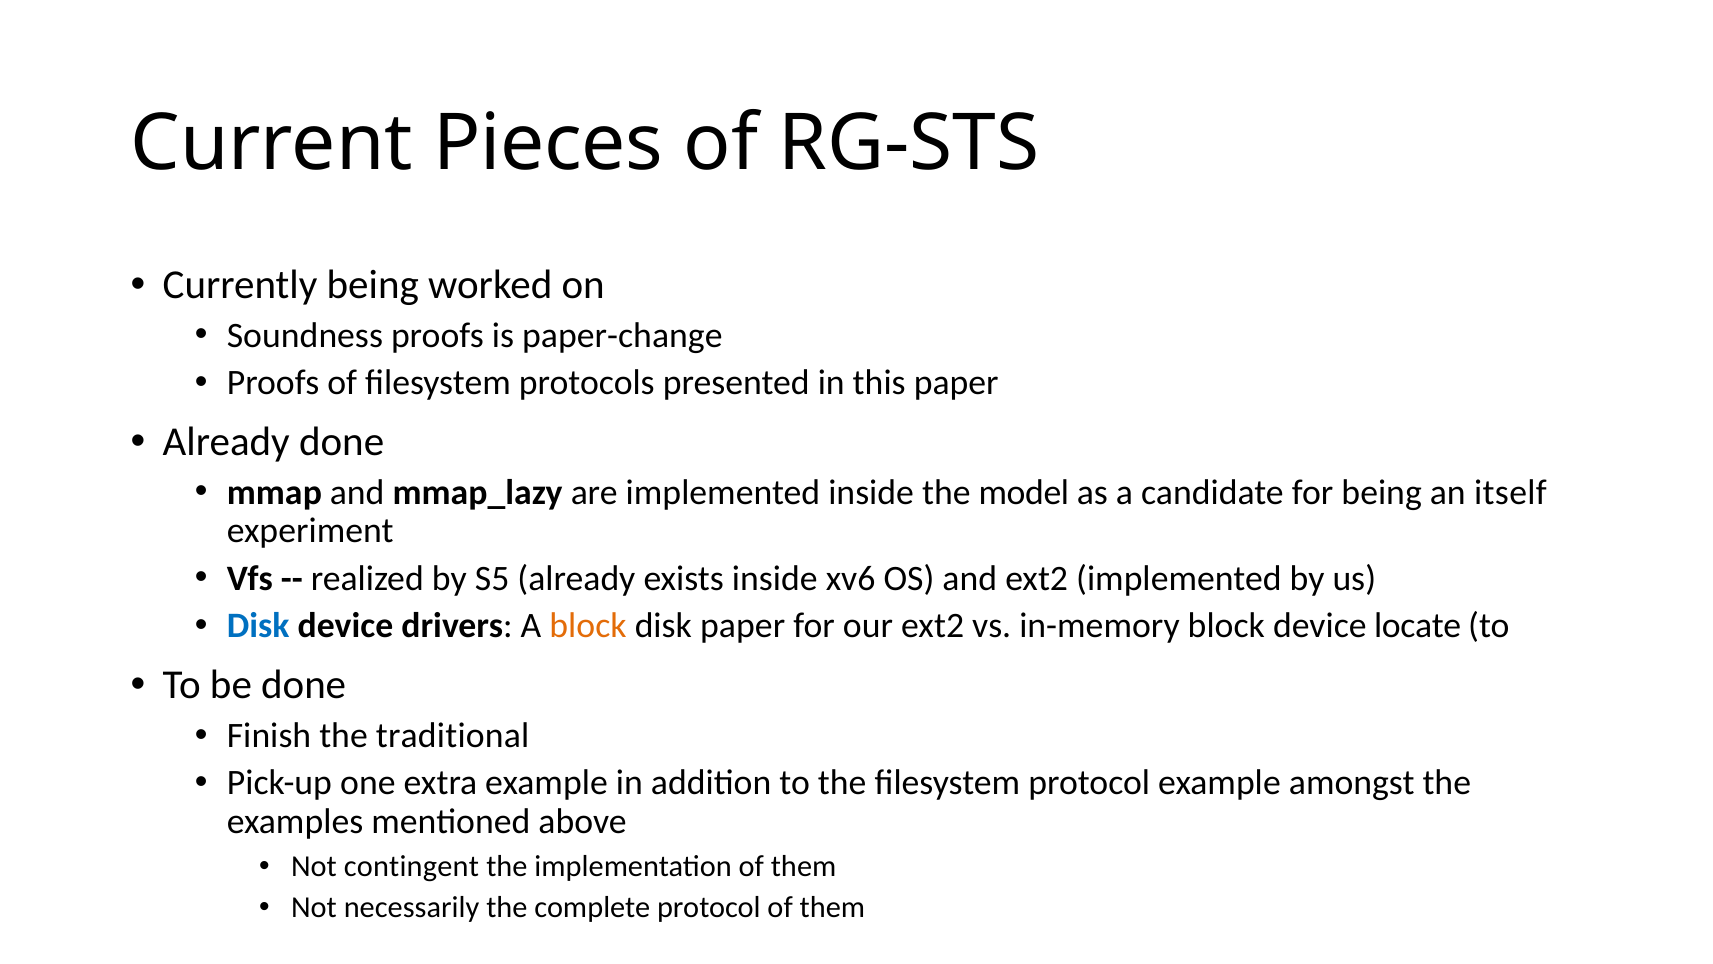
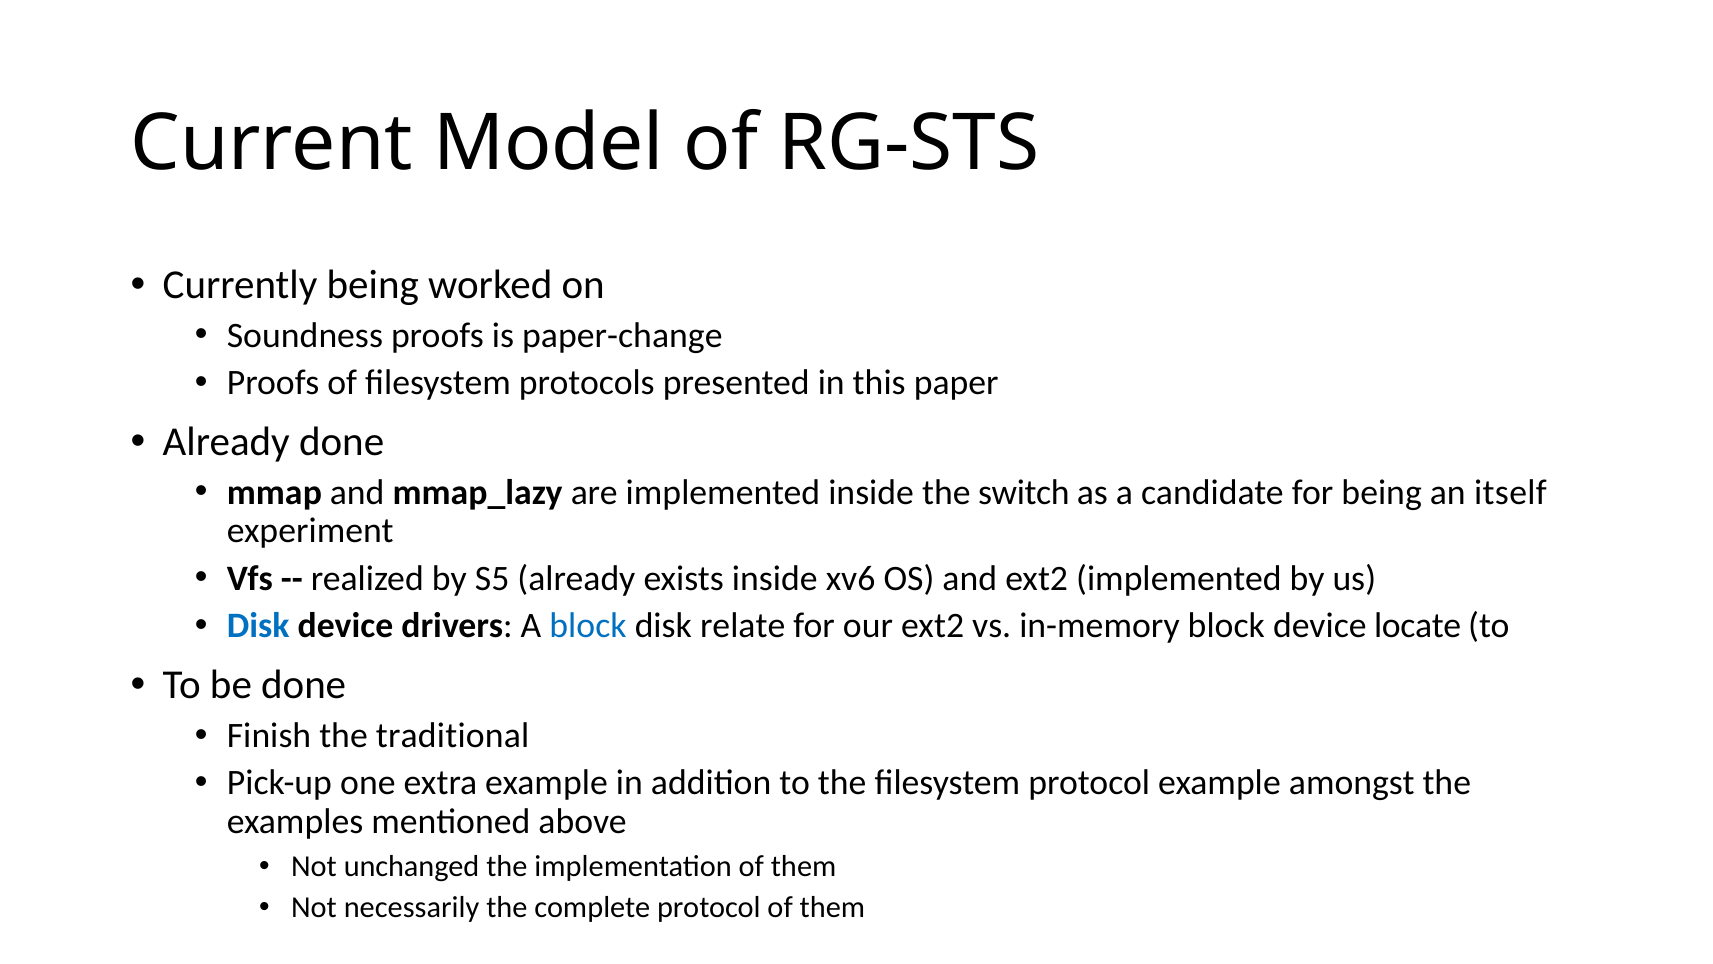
Pieces: Pieces -> Model (548, 144)
model: model -> switch (1024, 492)
block colour: orange -> blue (588, 626)
disk paper: paper -> relate (743, 626)
contingent: contingent -> unchanged (412, 866)
